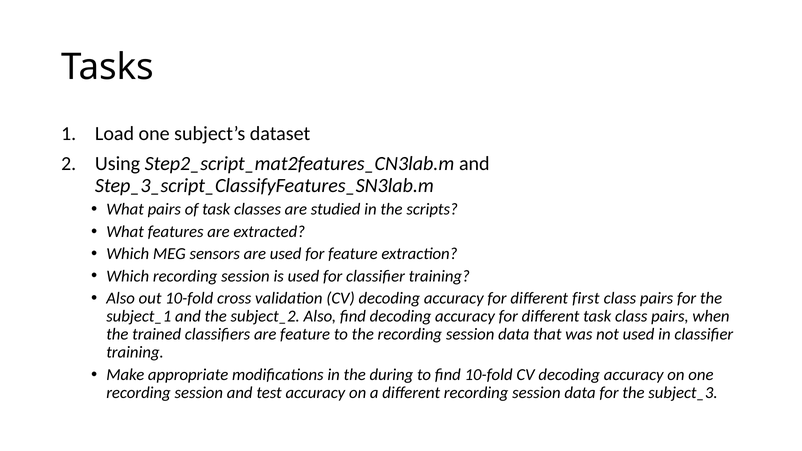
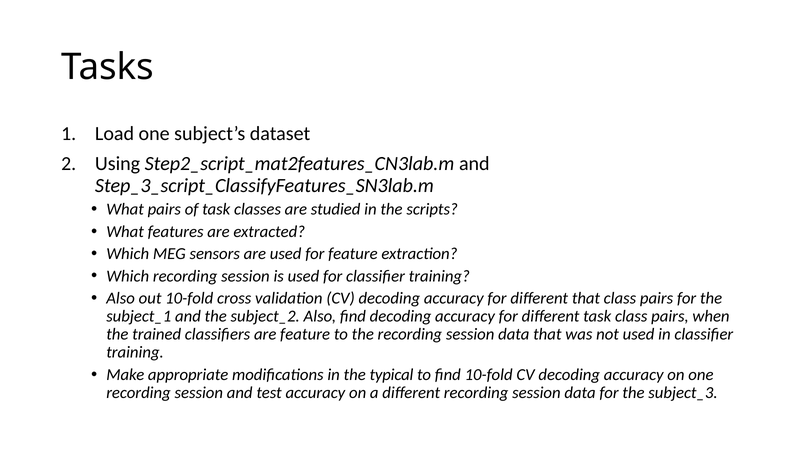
different first: first -> that (586, 298)
during: during -> typical (391, 375)
